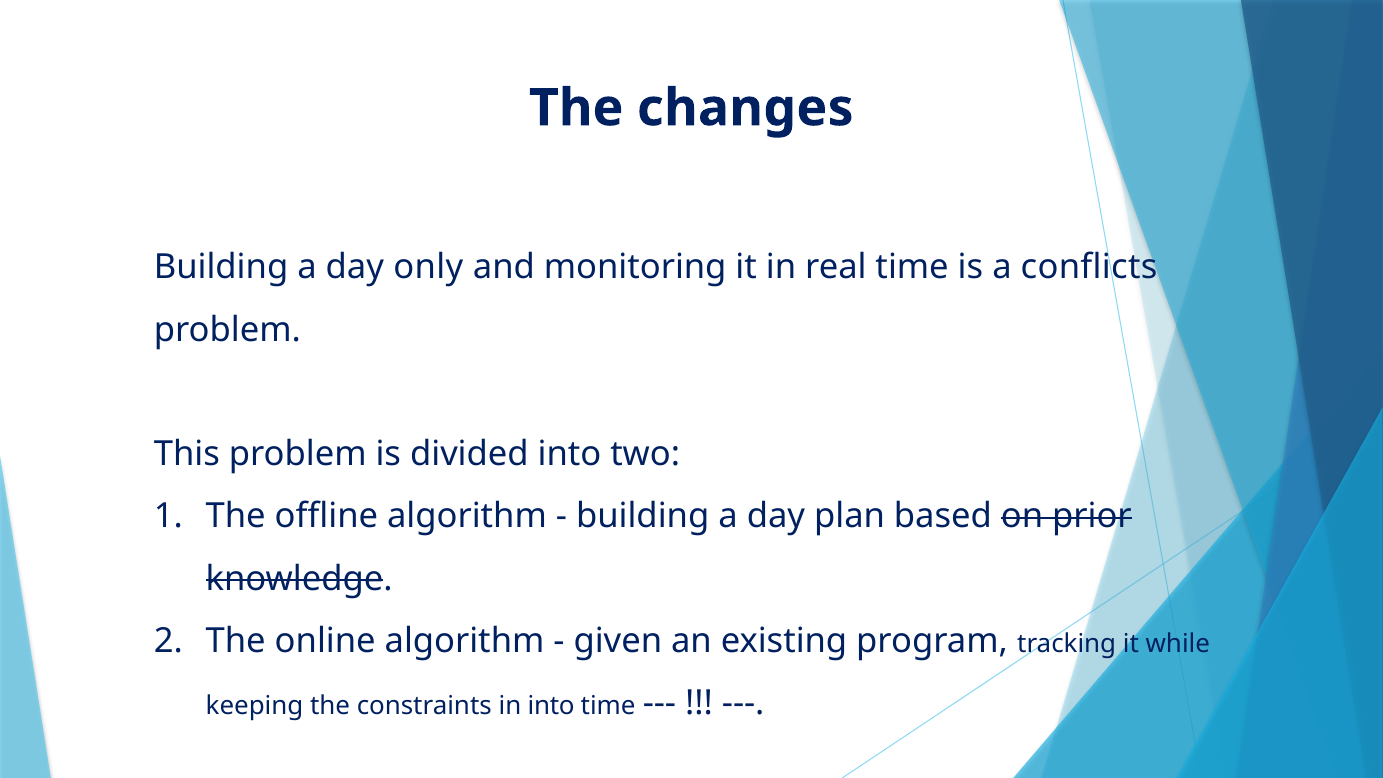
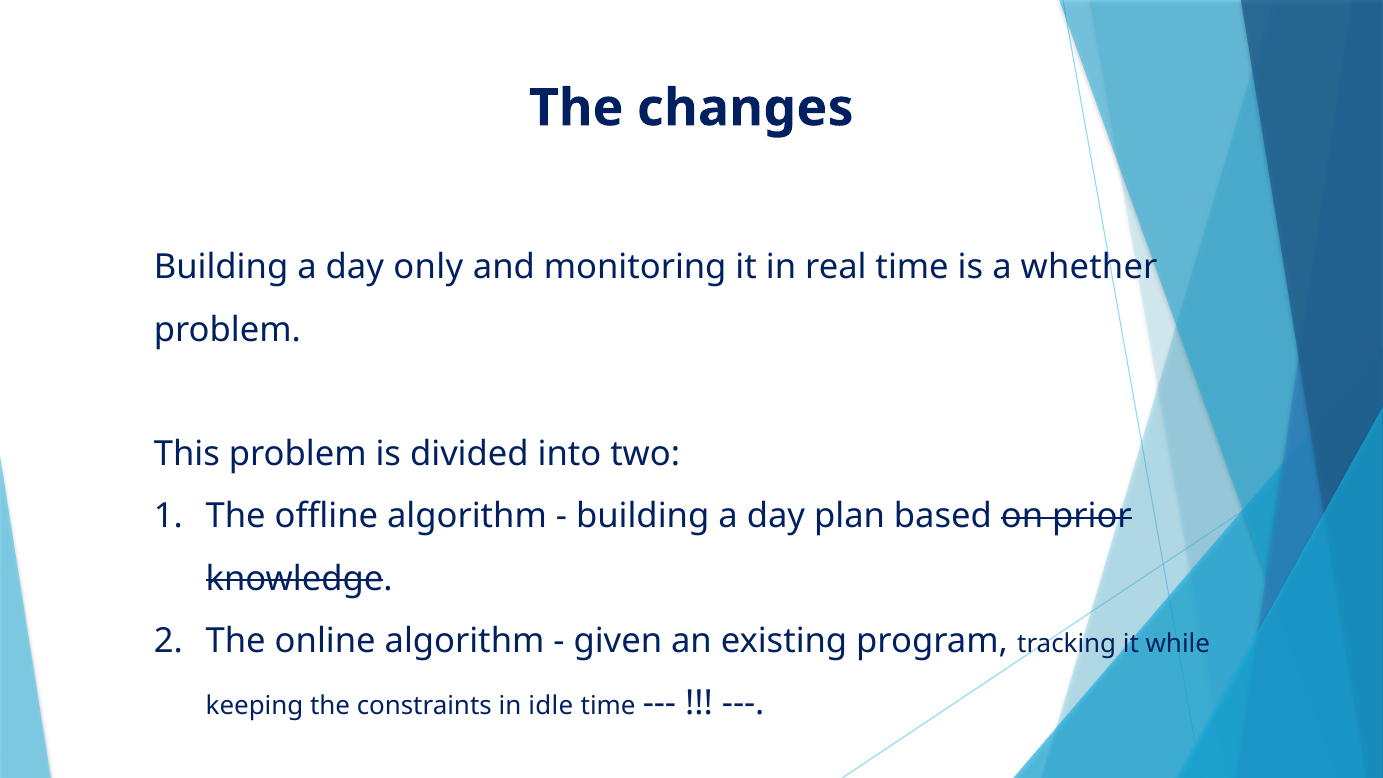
conflicts: conflicts -> whether (1089, 268)
in into: into -> idle (551, 706)
